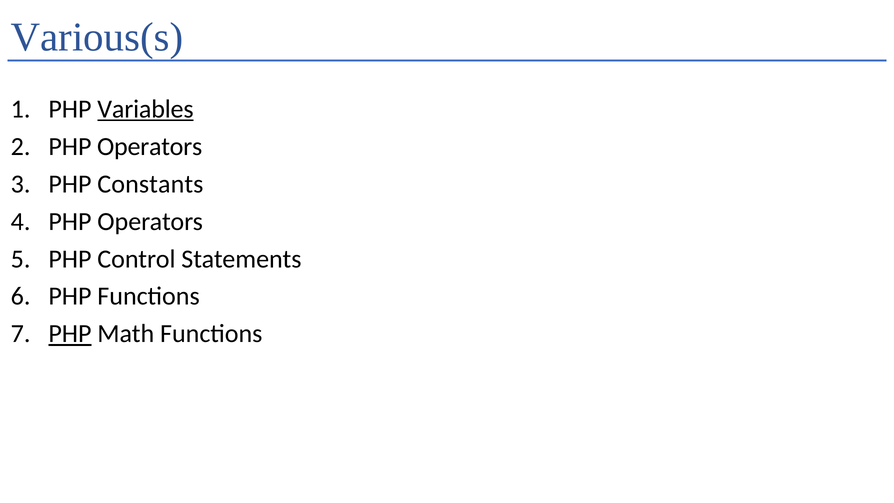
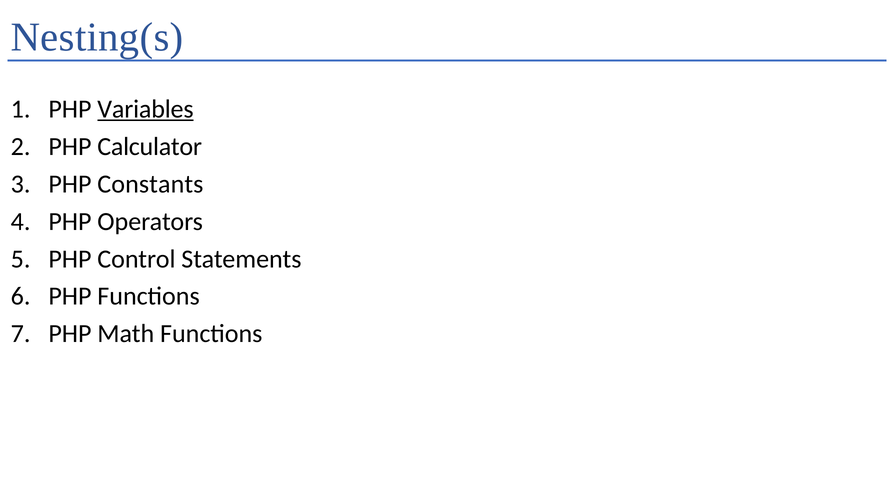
Various(s: Various(s -> Nesting(s (97, 37)
Operators: Operators -> Calculator (150, 147)
PHP underline: present -> none (70, 334)
